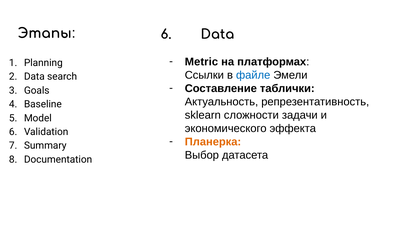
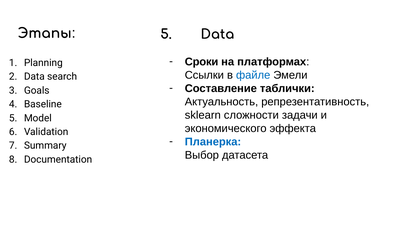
6: 6 -> 5 (166, 34)
Metric: Metric -> Сроки (202, 62)
Планерка colour: orange -> blue (213, 142)
